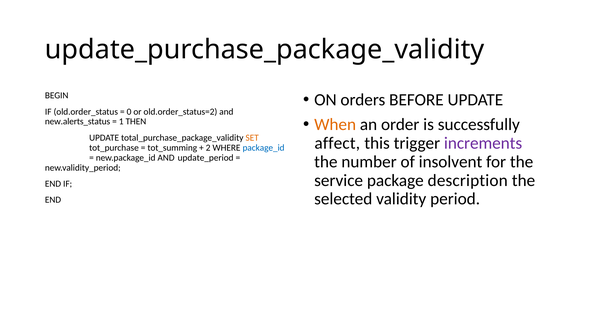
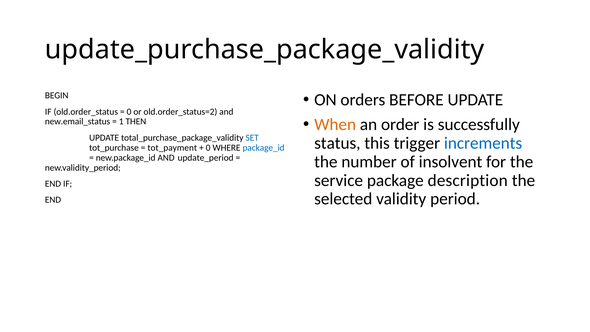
new.alerts_status: new.alerts_status -> new.email_status (78, 122)
SET colour: orange -> blue (252, 138)
affect: affect -> status (337, 143)
increments colour: purple -> blue (483, 143)
tot_summing: tot_summing -> tot_payment (172, 148)
2: 2 -> 0 (208, 148)
